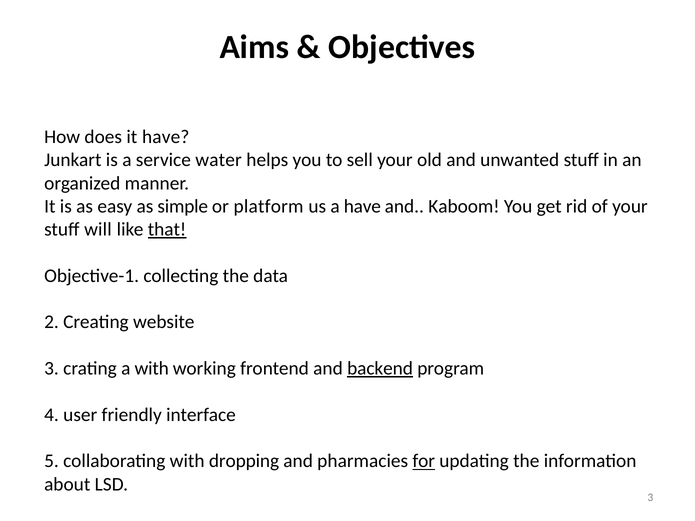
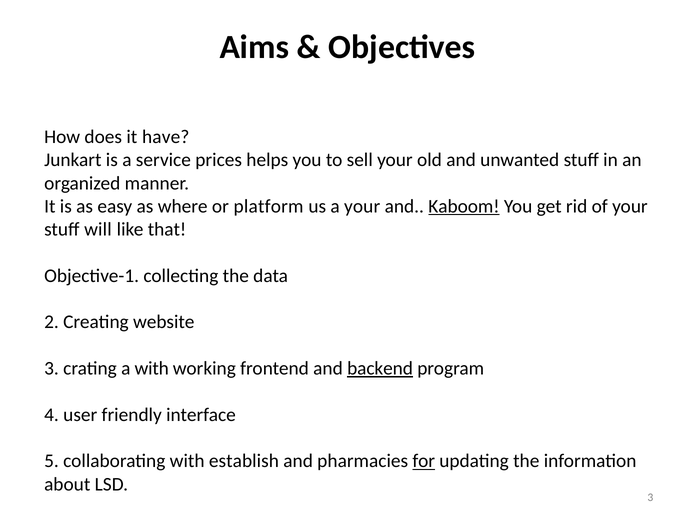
water: water -> prices (219, 160)
simple: simple -> where (183, 206)
a have: have -> your (362, 206)
Kaboom underline: none -> present (464, 206)
that underline: present -> none (167, 230)
dropping: dropping -> establish (244, 461)
